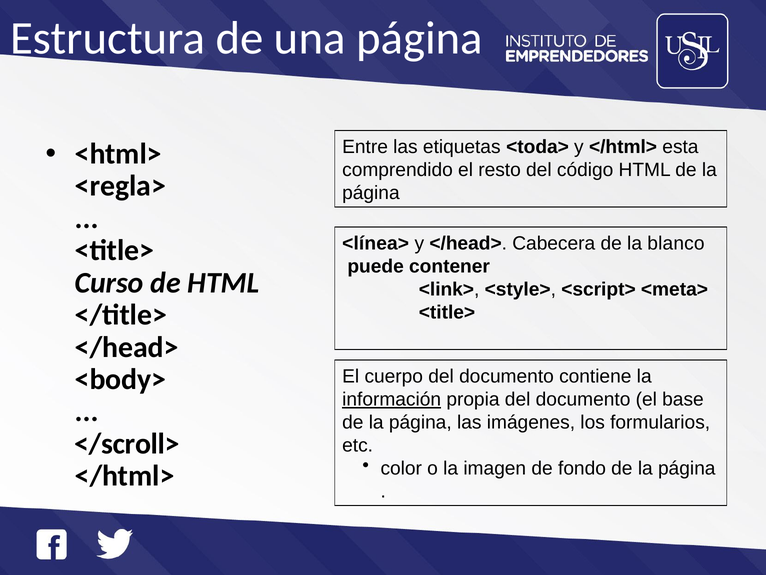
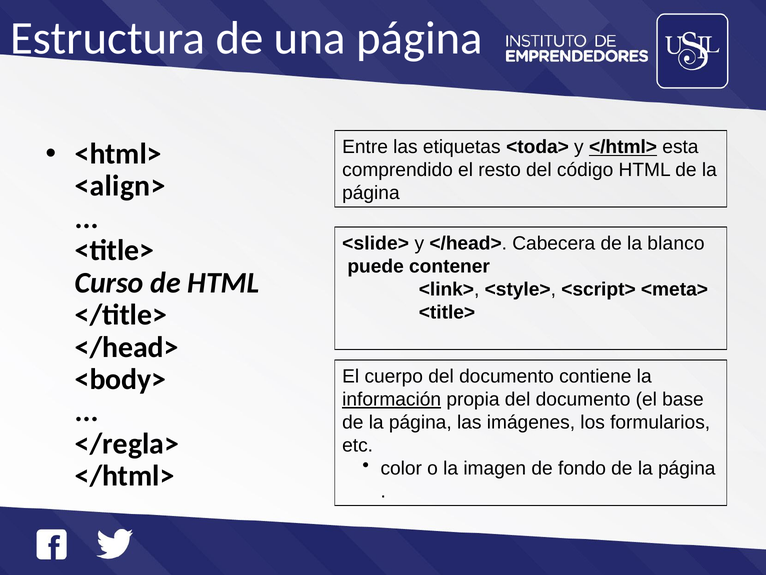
</html> underline: none -> present (623, 147)
<regla>: <regla> -> <align> (120, 186)
<línea>: <línea> -> <slide> (376, 243)
</scroll>: </scroll> -> </regla> (127, 443)
